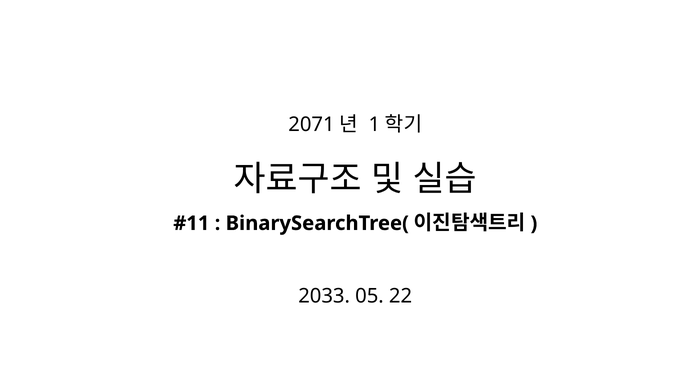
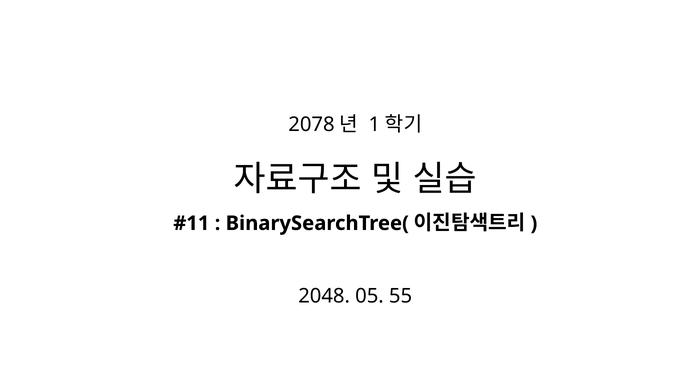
2071: 2071 -> 2078 (311, 124)
2033: 2033 -> 2048 (324, 296)
22: 22 -> 55 (401, 296)
